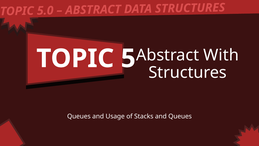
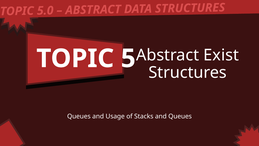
With: With -> Exist (221, 55)
